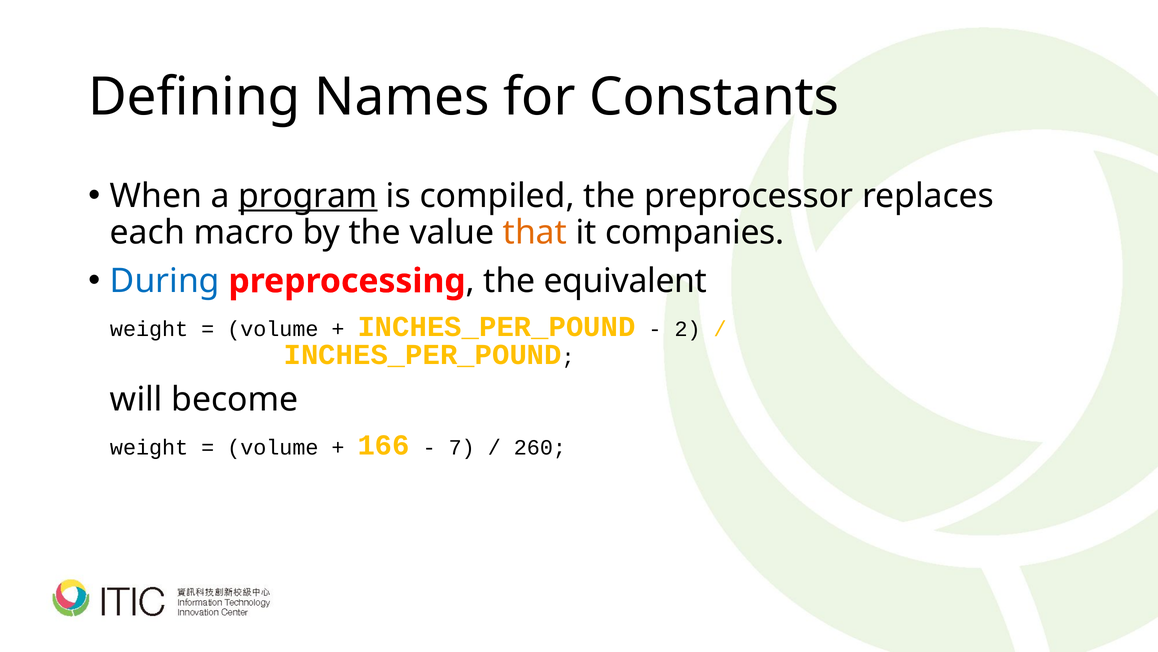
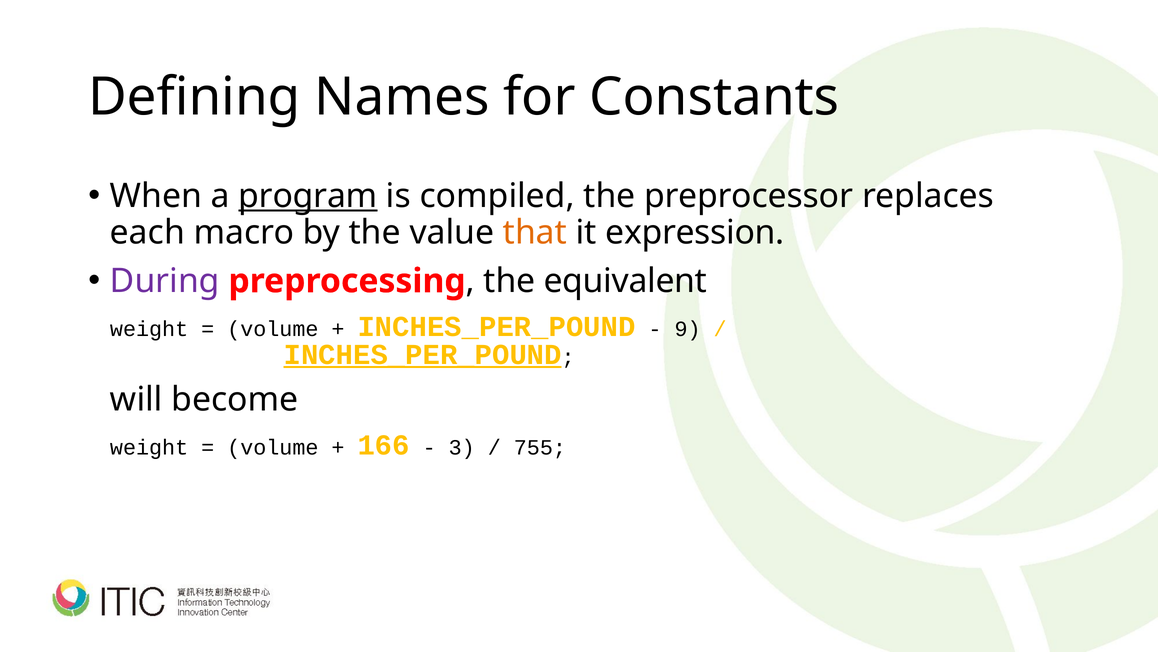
companies: companies -> expression (695, 232)
During colour: blue -> purple (165, 281)
2: 2 -> 9 (688, 329)
INCHES_PER_POUND underline: none -> present (423, 354)
7: 7 -> 3 (462, 447)
260: 260 -> 755 (540, 447)
